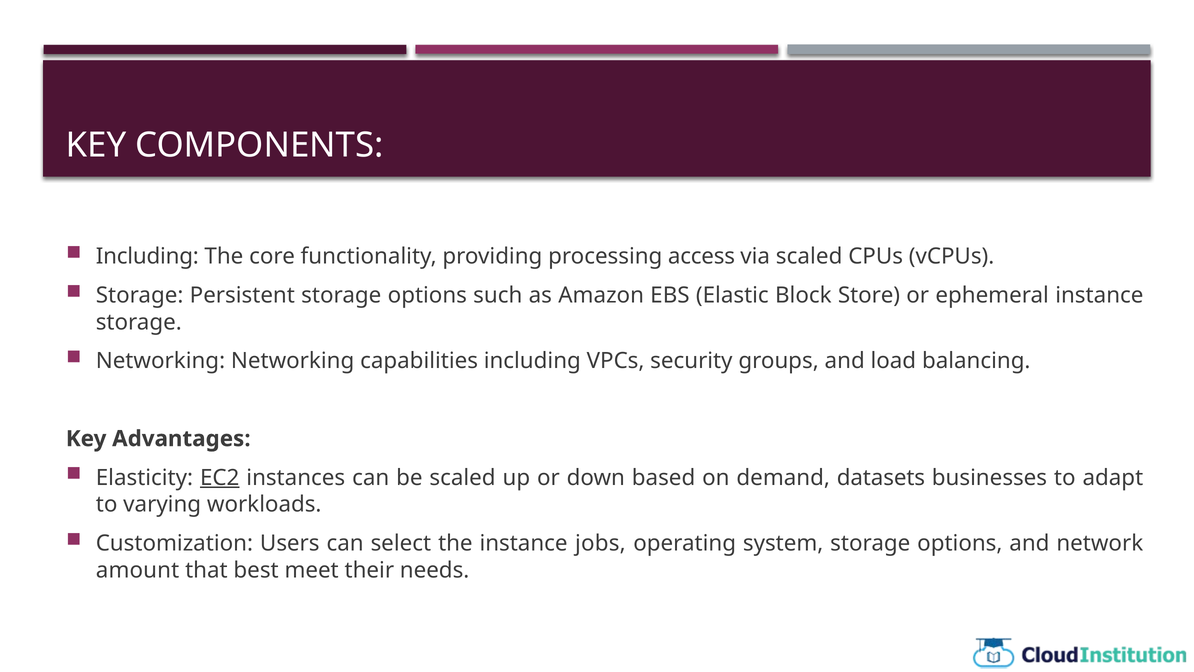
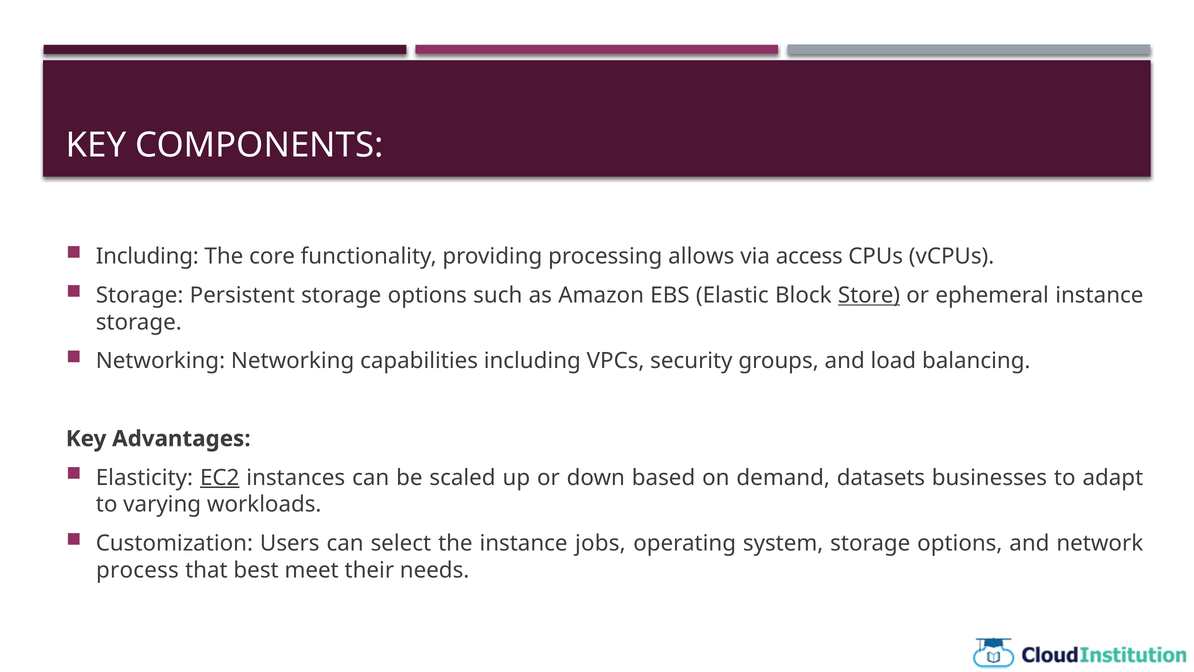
access: access -> allows (701, 256)
via scaled: scaled -> access (809, 256)
Store underline: none -> present (869, 295)
amount: amount -> process (137, 570)
